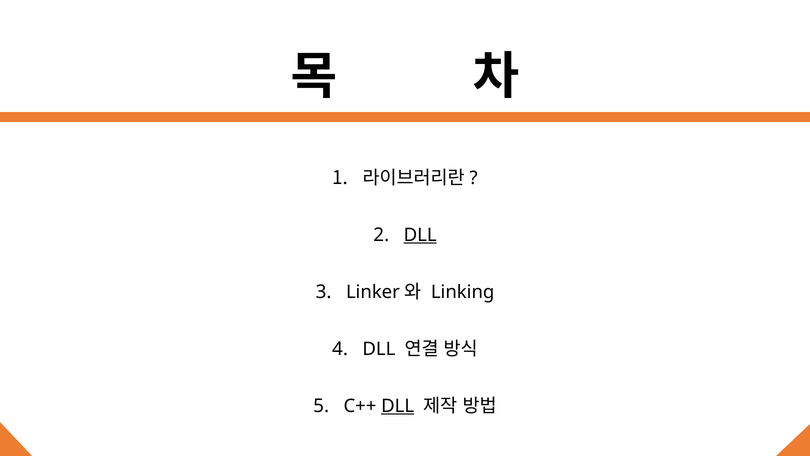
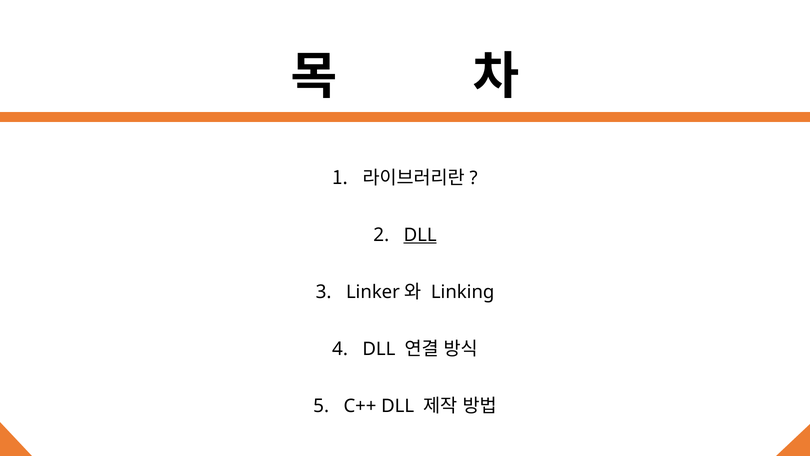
DLL underline: present -> none (398, 406)
